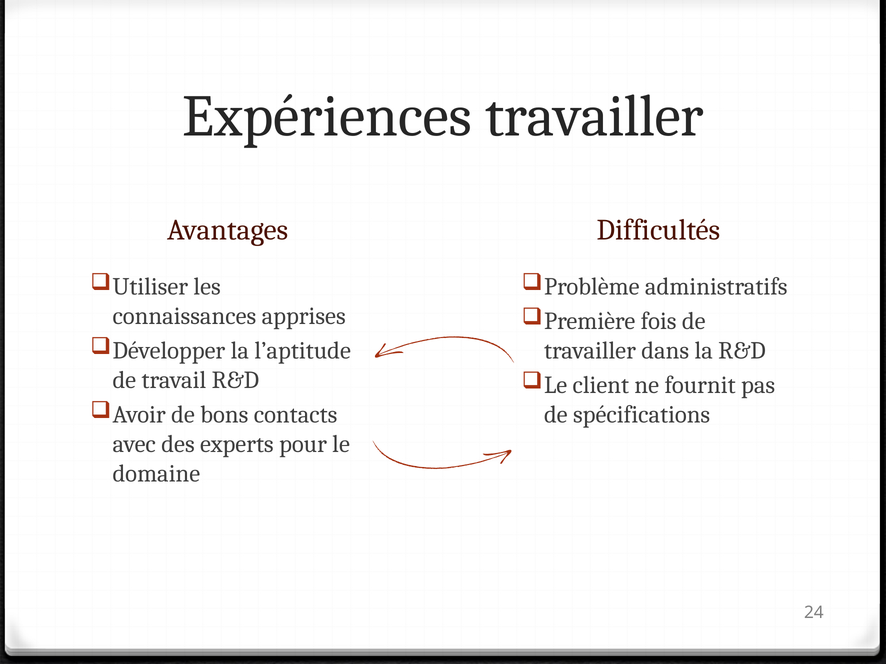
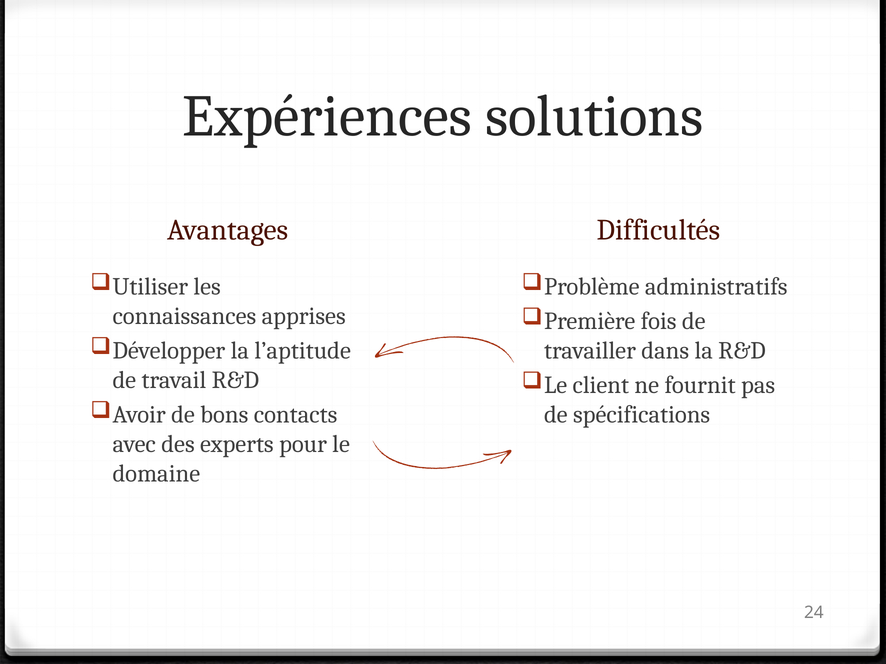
Expériences travailler: travailler -> solutions (594, 116)
